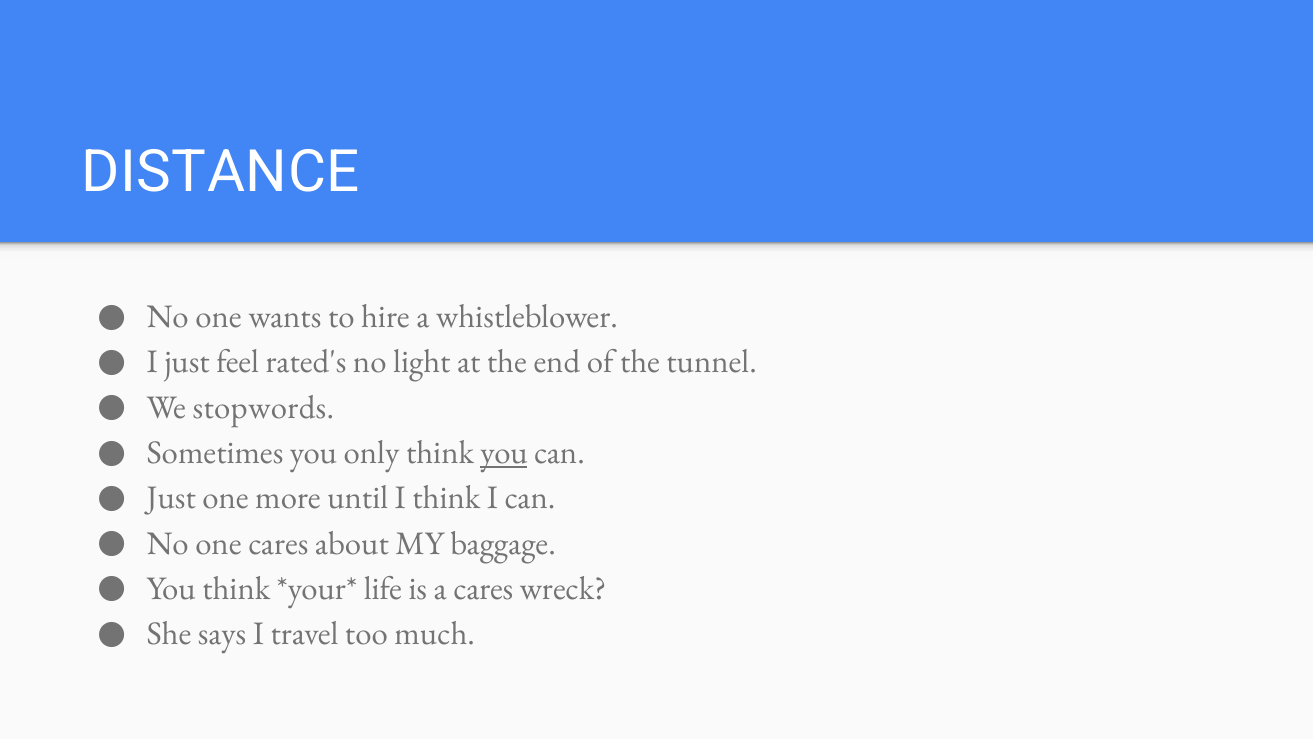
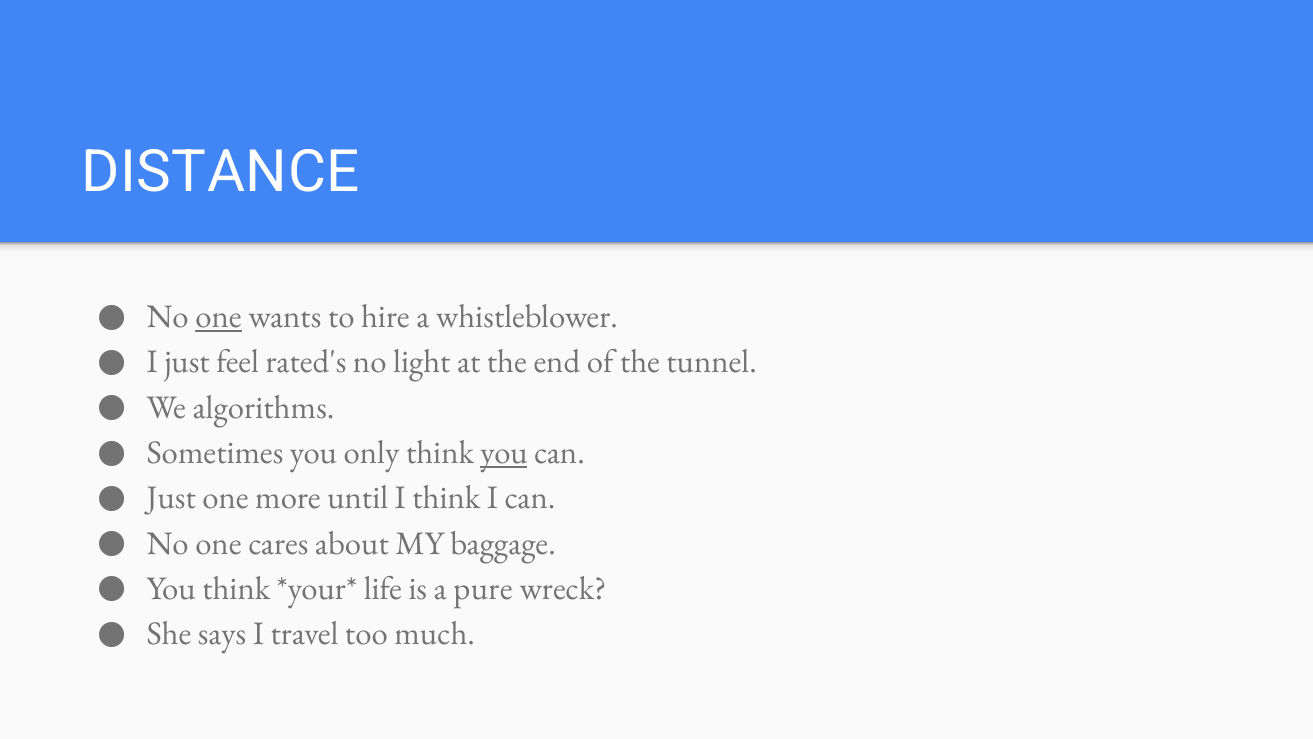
one underline: none -> present (218, 317)
stopwords: stopwords -> algorithms (264, 407)
a cares: cares -> pure (483, 588)
